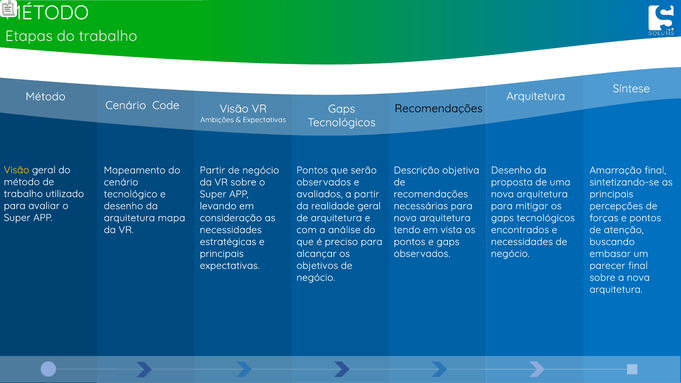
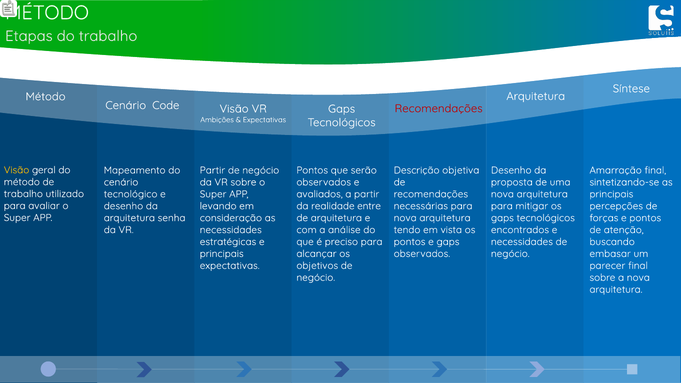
Recomendações colour: black -> red (439, 109)
realidade geral: geral -> entre (369, 206)
mapa: mapa -> senha (172, 218)
